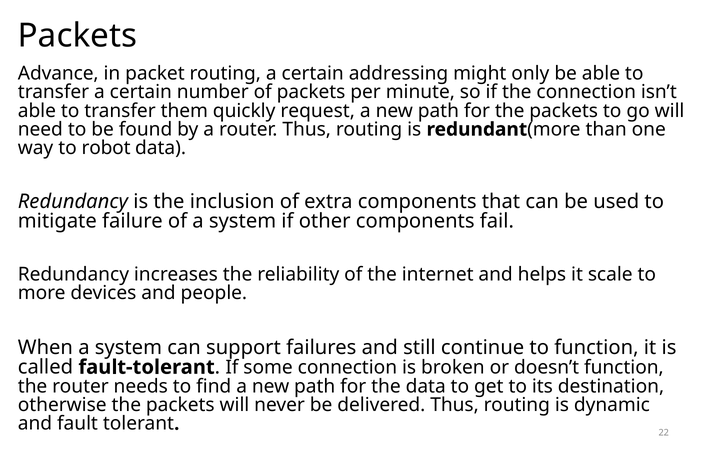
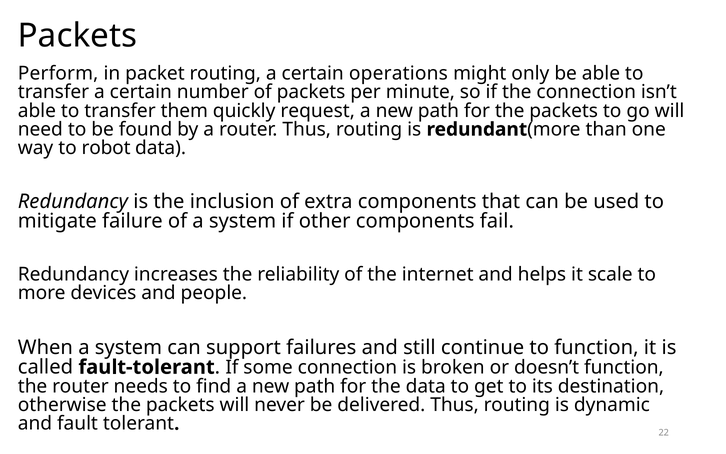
Advance: Advance -> Perform (58, 73)
addressing: addressing -> operations (398, 73)
